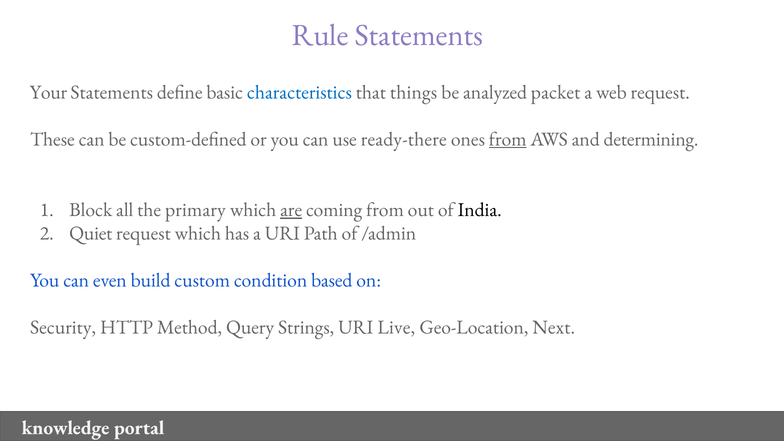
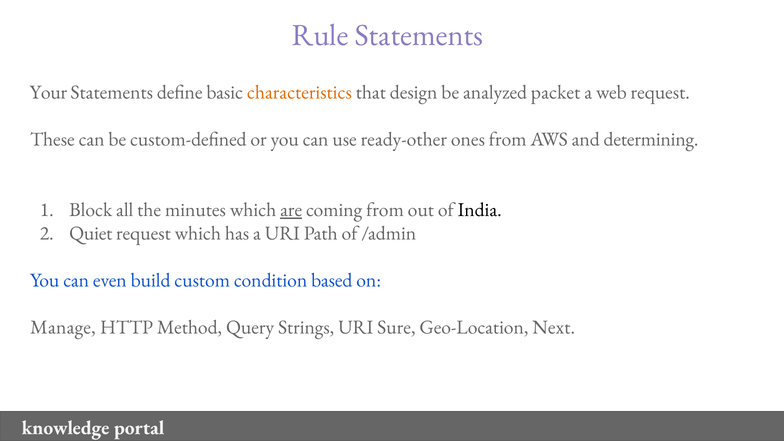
characteristics colour: blue -> orange (299, 92)
things: things -> design (414, 92)
ready-there: ready-there -> ready-other (404, 139)
from underline: present -> none (508, 139)
primary: primary -> minutes (195, 210)
Security: Security -> Manage (63, 327)
Live: Live -> Sure (396, 327)
